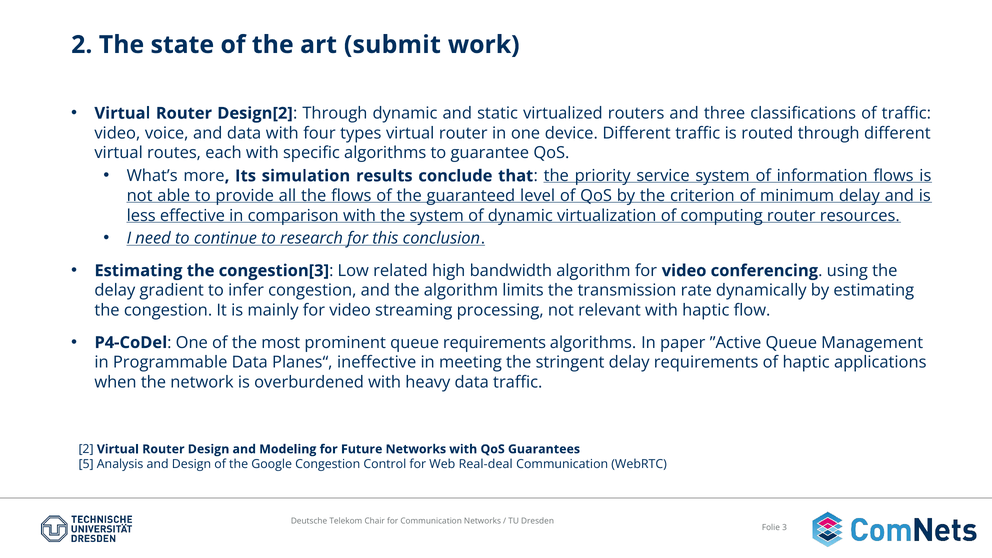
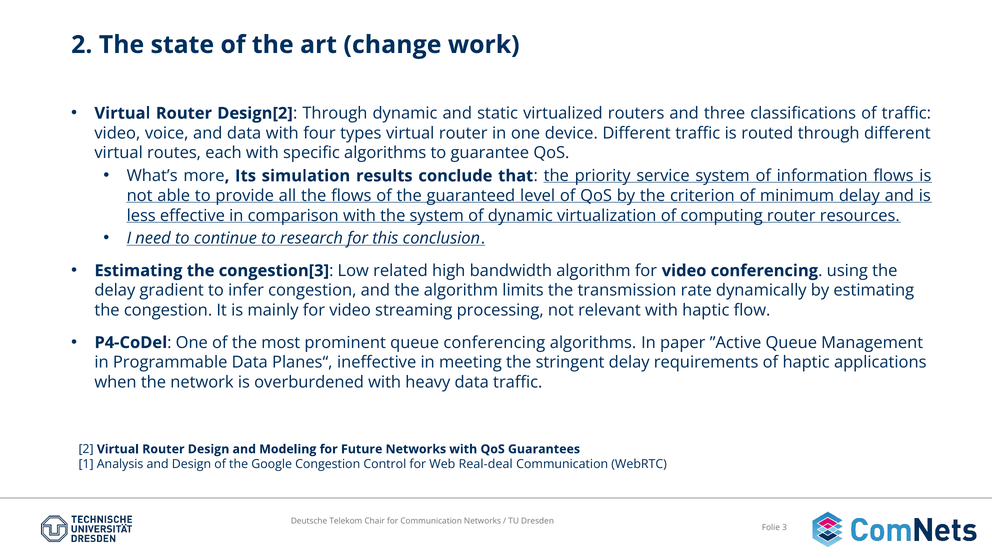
submit: submit -> change (392, 45)
queue requirements: requirements -> conferencing (494, 343)
5: 5 -> 1 (86, 464)
